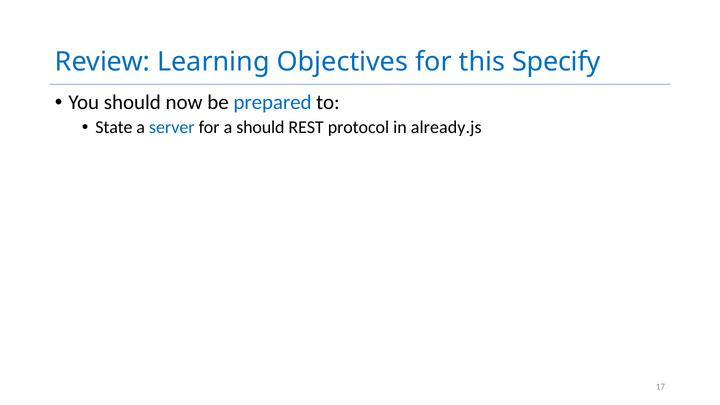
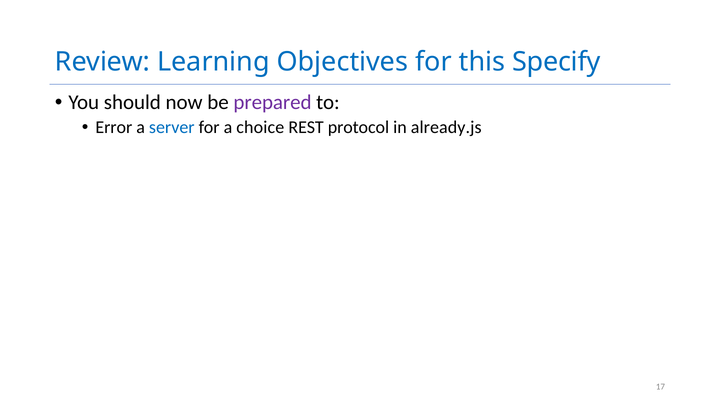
prepared colour: blue -> purple (273, 103)
State: State -> Error (114, 127)
a should: should -> choice (260, 127)
